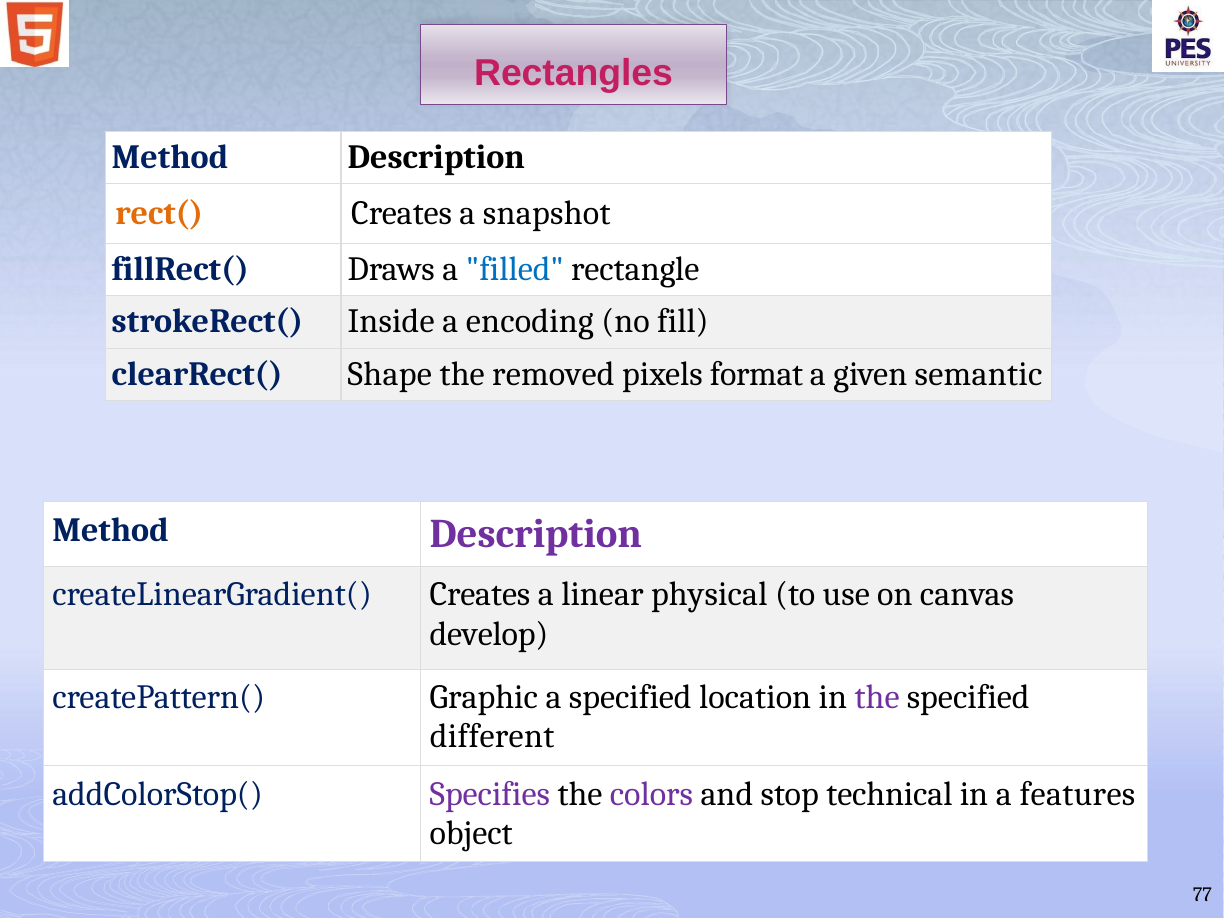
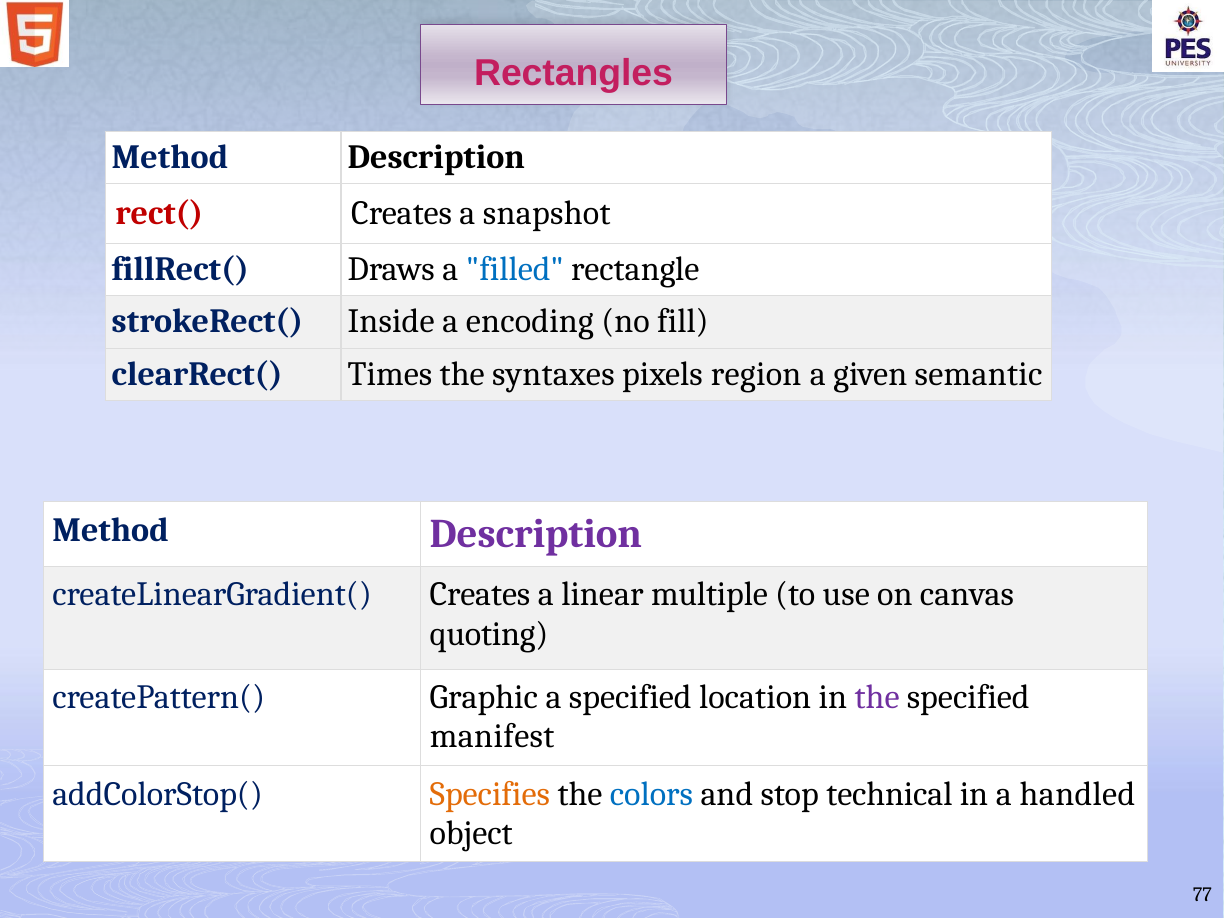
rect( colour: orange -> red (159, 213)
Shape: Shape -> Times (390, 374)
removed: removed -> syntaxes (553, 374)
format: format -> region (756, 374)
physical: physical -> multiple (709, 595)
develop: develop -> quoting (489, 634)
different: different -> manifest (492, 737)
Specifies colour: purple -> orange (490, 794)
colors colour: purple -> blue (651, 794)
features: features -> handled (1077, 794)
